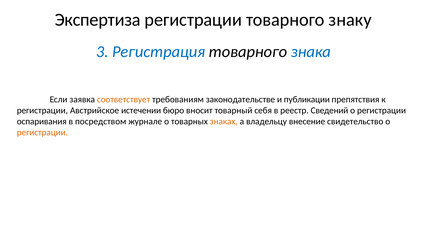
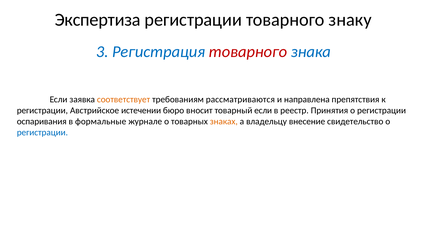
товарного colour: black -> red (248, 52)
законодательстве: законодательстве -> рассматриваются (240, 99)
публикации: публикации -> направлена (307, 99)
товарный себя: себя -> если (263, 110)
Сведений: Сведений -> Принятия (329, 110)
посредством: посредством -> формальные (101, 121)
регистрации colour: orange -> blue (42, 132)
